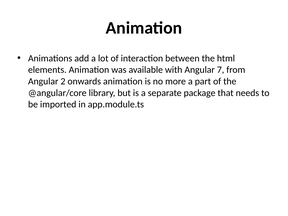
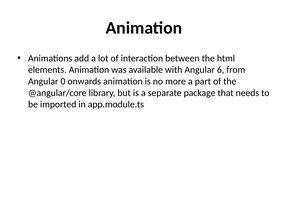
7: 7 -> 6 (221, 70)
2: 2 -> 0 (63, 81)
